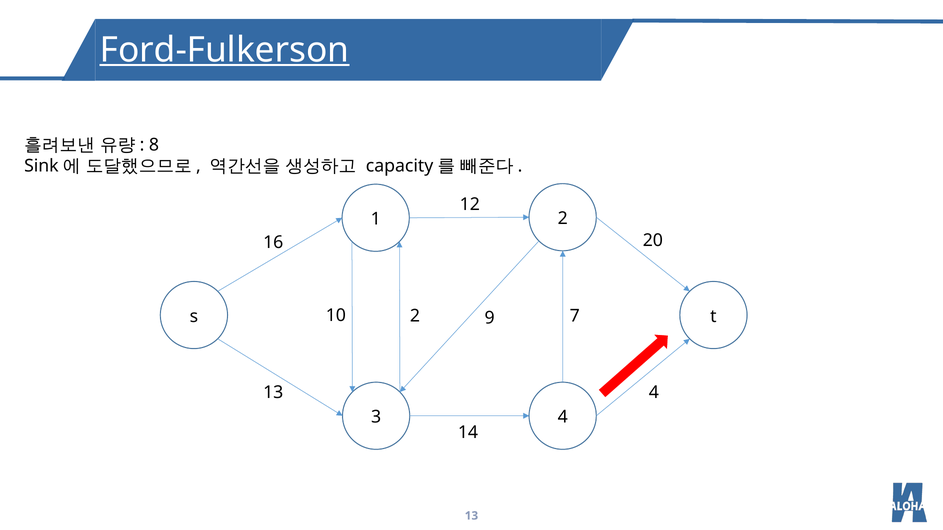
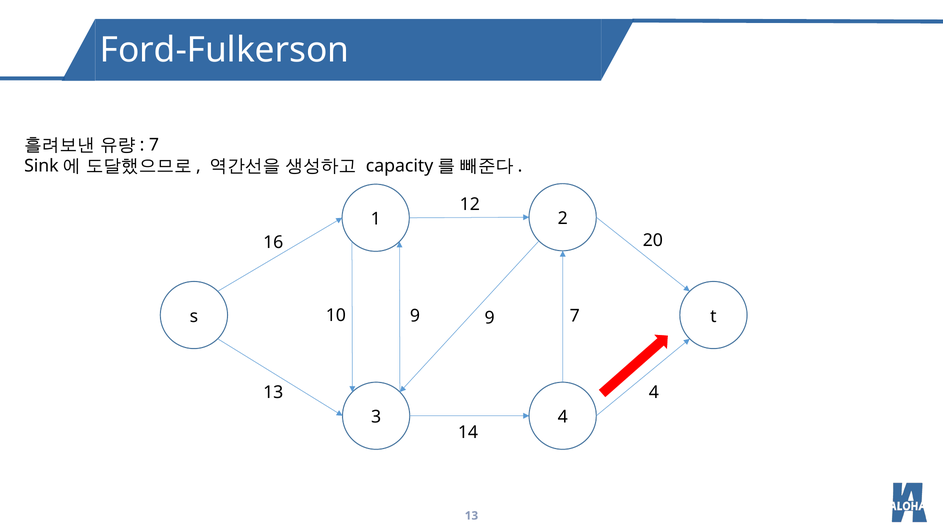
Ford-Fulkerson underline: present -> none (225, 50)
8: 8 -> 7 (154, 145)
10 2: 2 -> 9 (415, 316)
